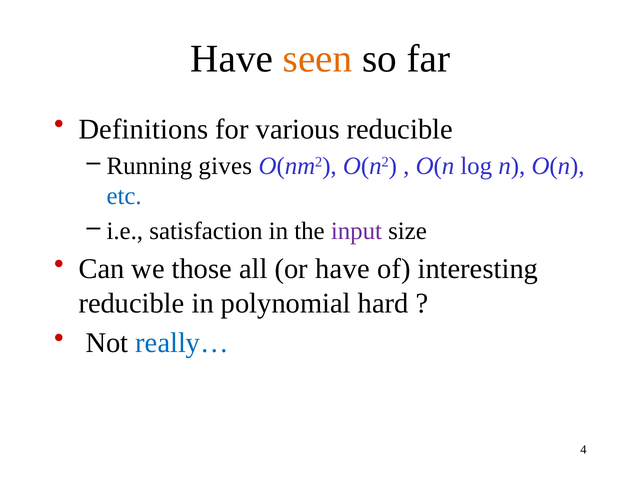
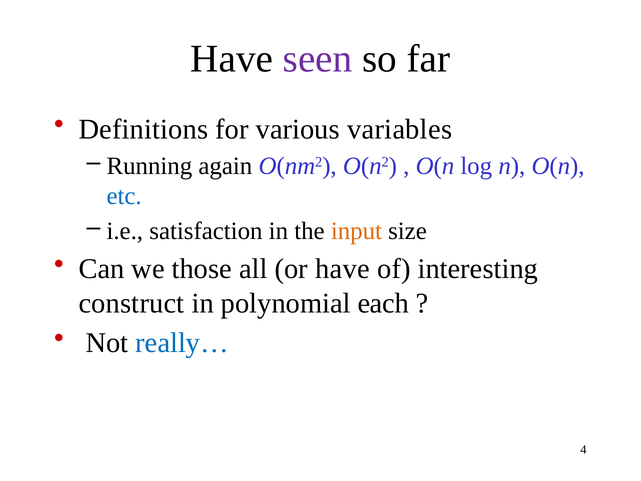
seen colour: orange -> purple (318, 59)
various reducible: reducible -> variables (400, 129)
gives: gives -> again (225, 166)
input colour: purple -> orange (356, 231)
reducible: reducible -> construct (131, 303)
hard: hard -> each (383, 303)
